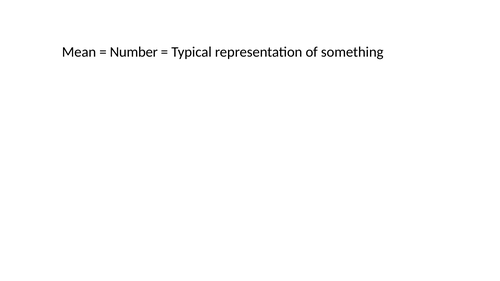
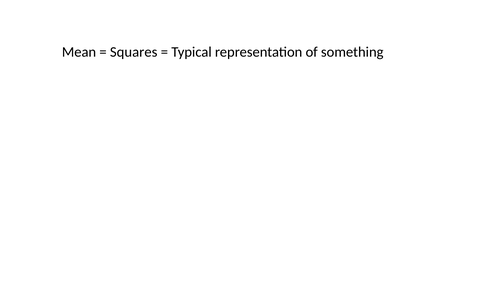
Number: Number -> Squares (134, 52)
